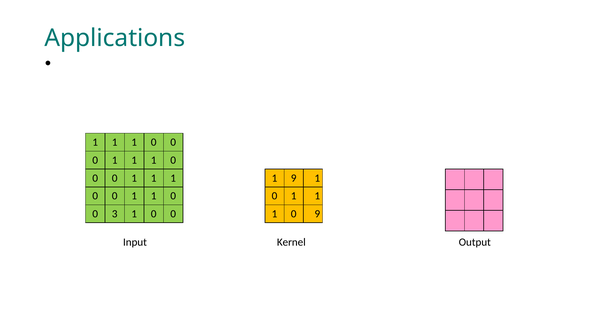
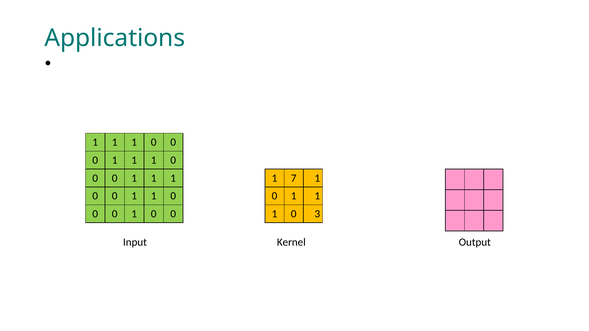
1 9: 9 -> 7 (294, 178)
3: 3 -> 0 (115, 214)
0 9: 9 -> 3 (317, 214)
